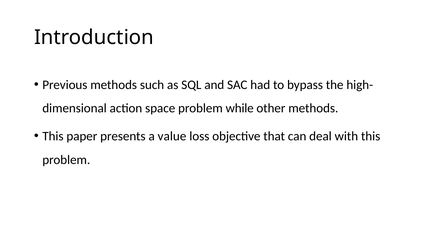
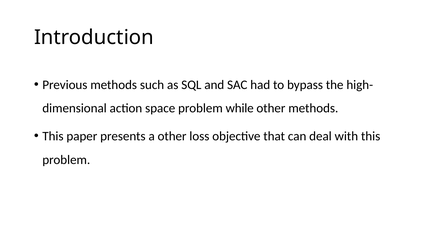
a value: value -> other (172, 136)
